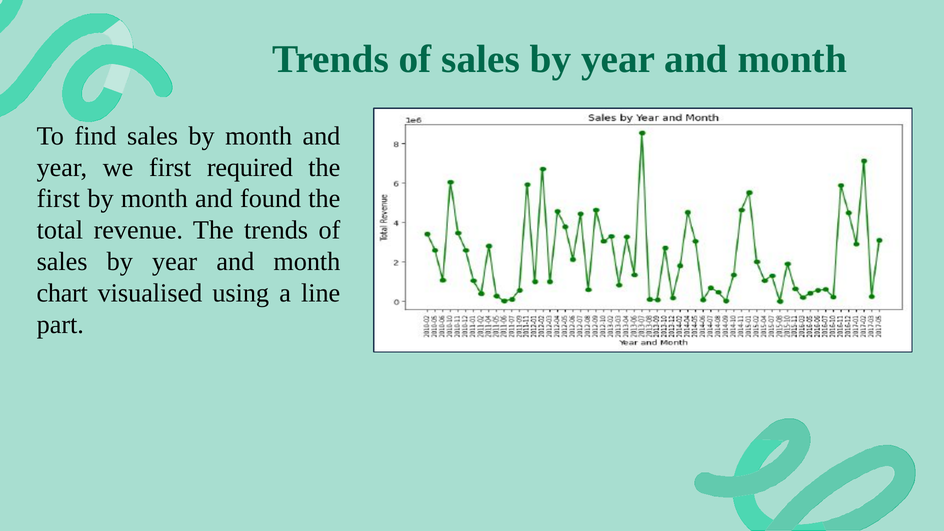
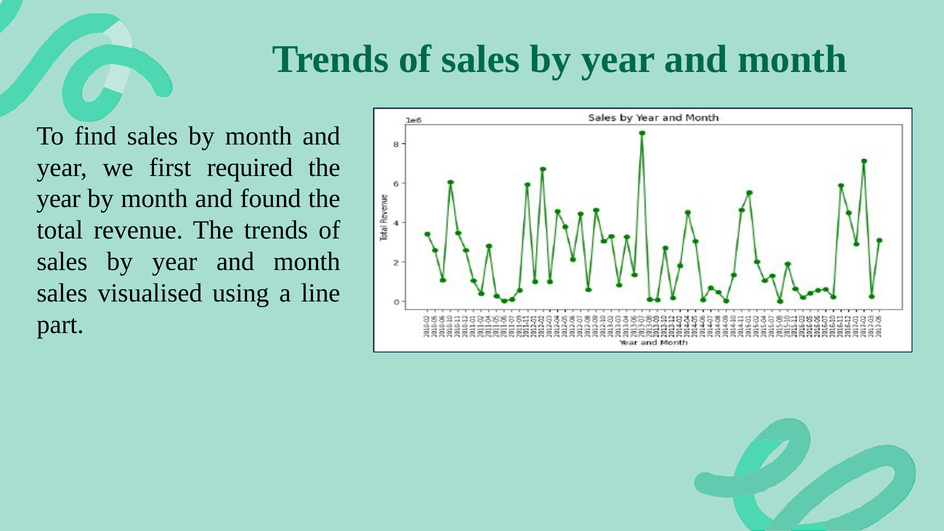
first: first -> year (59, 199)
chart: chart -> sales (62, 293)
